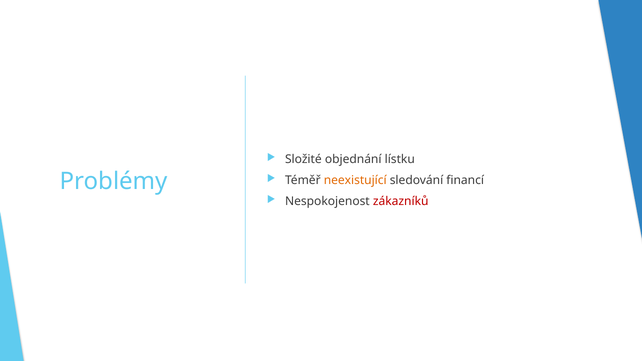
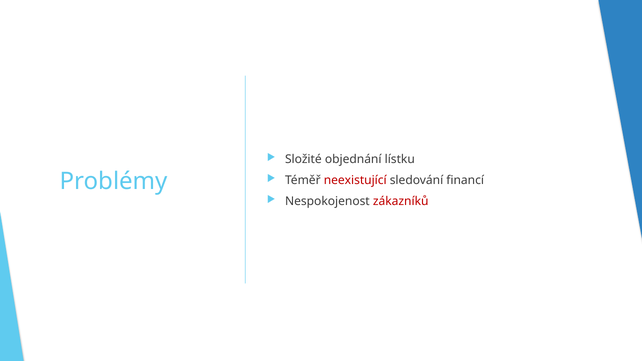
neexistující colour: orange -> red (355, 180)
